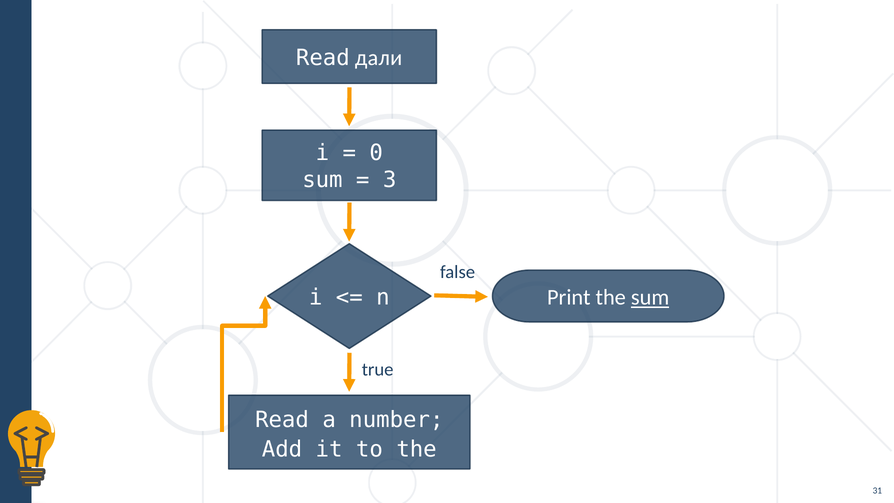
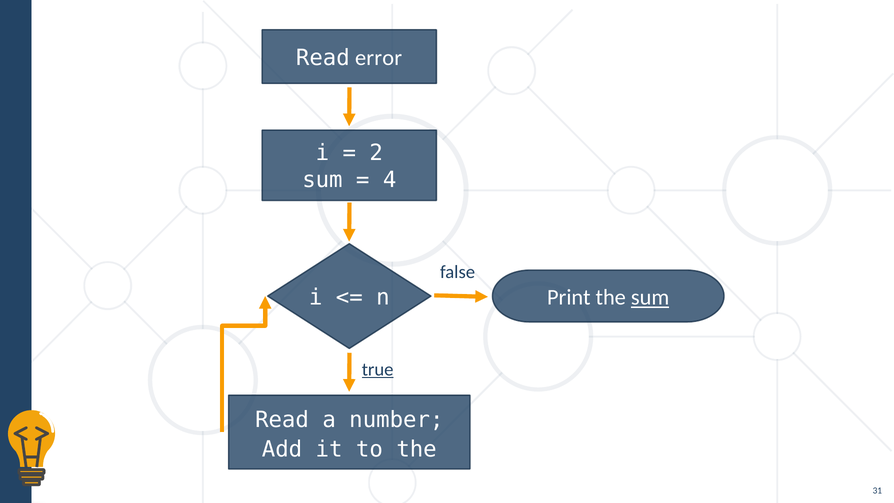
дали: дали -> error (379, 58)
0: 0 -> 2 (376, 153)
3: 3 -> 4 (390, 180)
true underline: none -> present (378, 369)
